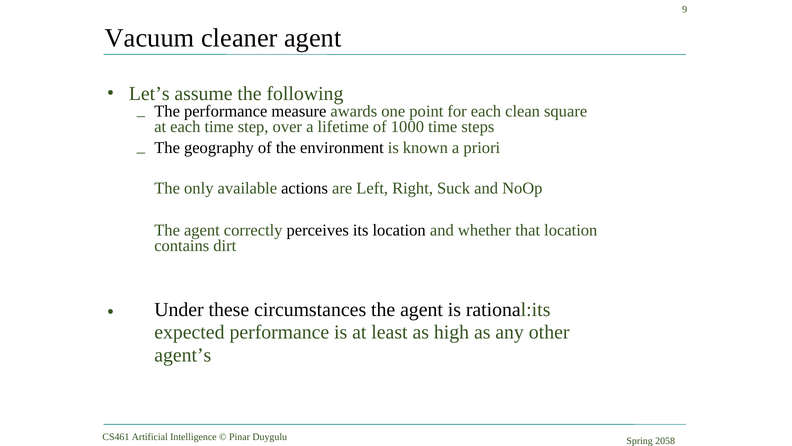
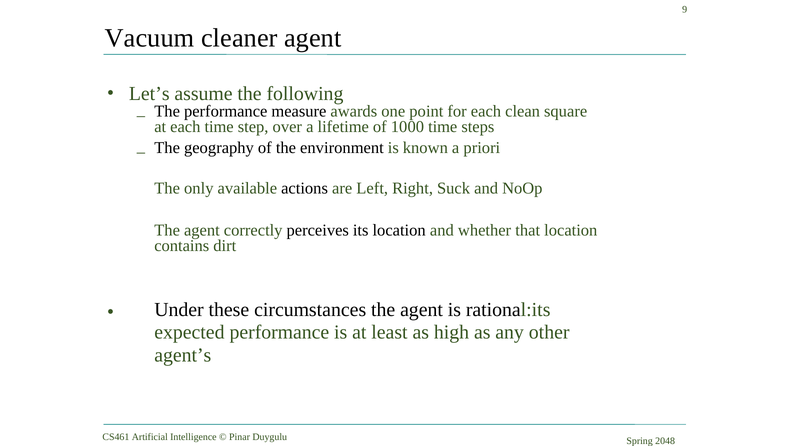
2058: 2058 -> 2048 (665, 440)
